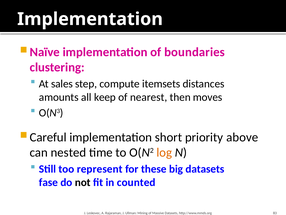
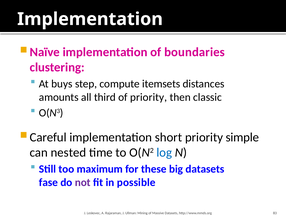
sales: sales -> buys (62, 84)
keep: keep -> third (105, 97)
of nearest: nearest -> priority (149, 97)
moves: moves -> classic (208, 97)
above: above -> simple (242, 137)
log colour: orange -> blue (164, 152)
represent: represent -> maximum (100, 169)
not colour: black -> purple (83, 182)
counted: counted -> possible (136, 182)
